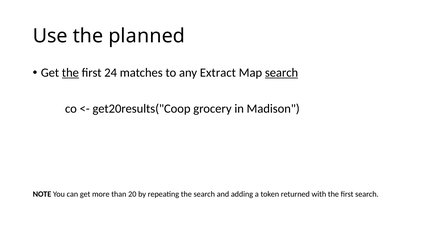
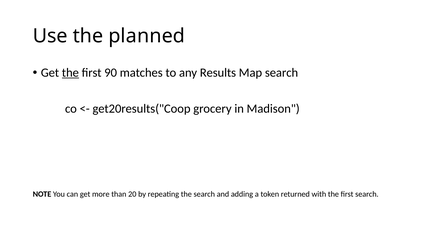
24: 24 -> 90 (111, 73)
Extract: Extract -> Results (218, 73)
search underline: present -> none (282, 73)
